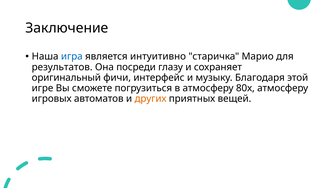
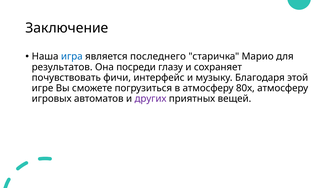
интуитивно: интуитивно -> последнего (158, 56)
оригинальный: оригинальный -> почувствовать (66, 78)
других colour: orange -> purple (151, 99)
